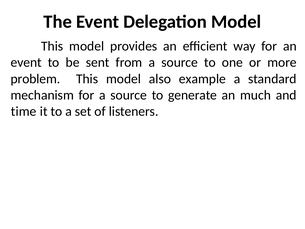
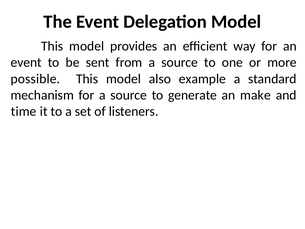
problem: problem -> possible (35, 79)
much: much -> make (255, 95)
